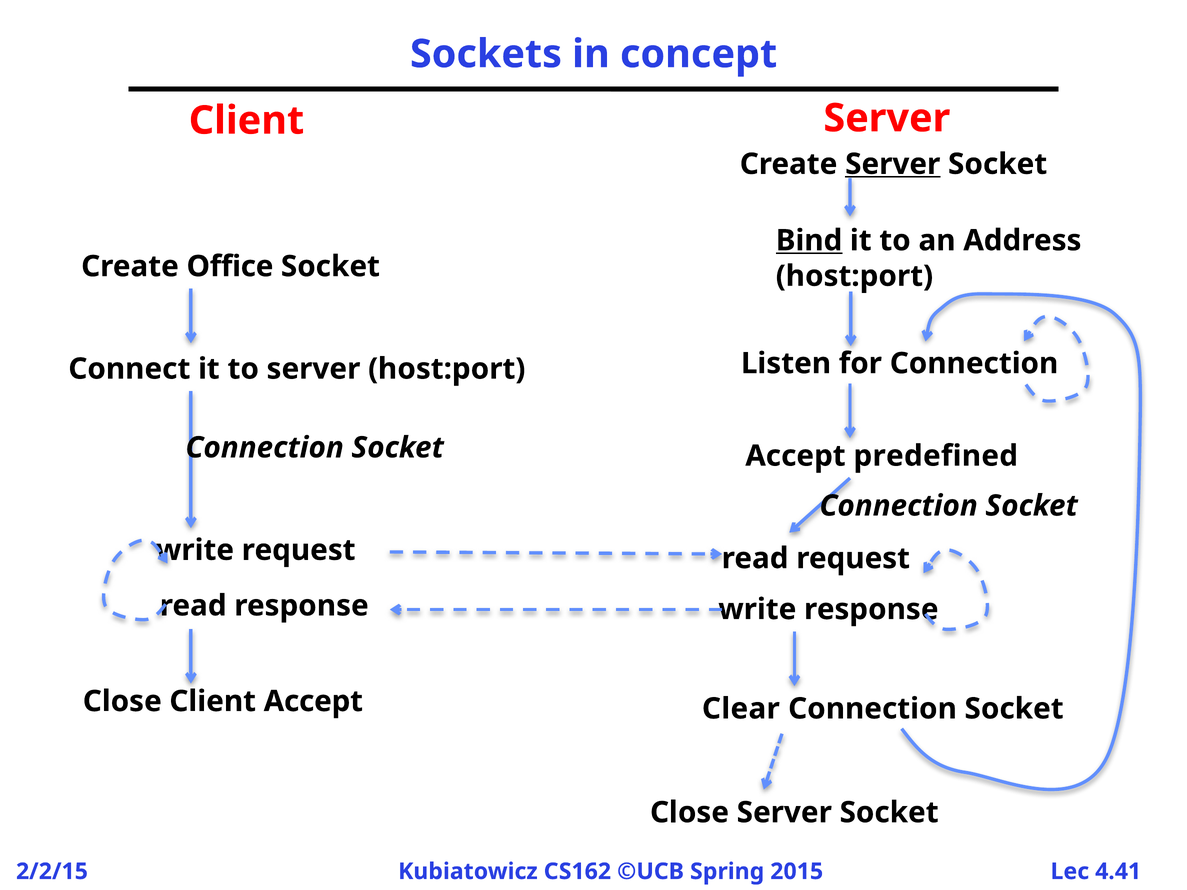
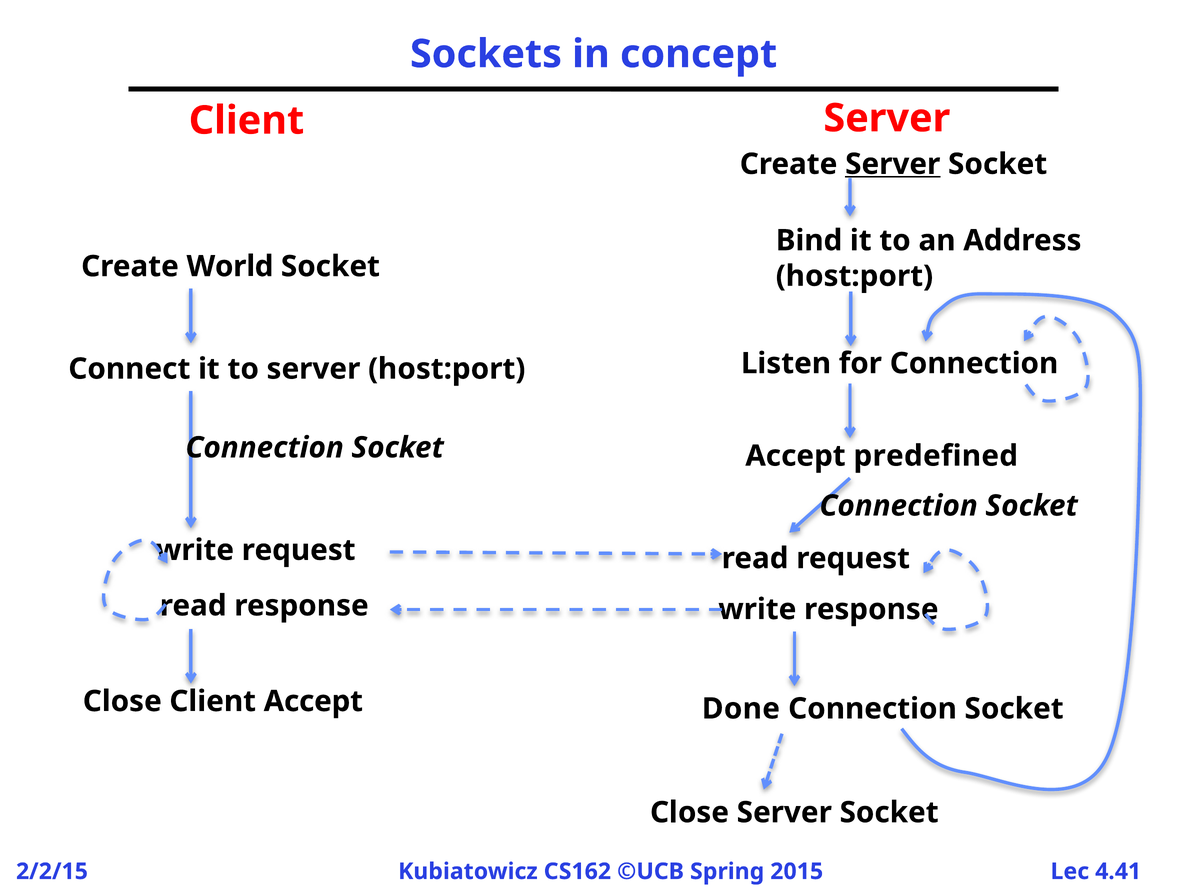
Bind underline: present -> none (809, 241)
Office: Office -> World (230, 266)
Clear: Clear -> Done (741, 709)
